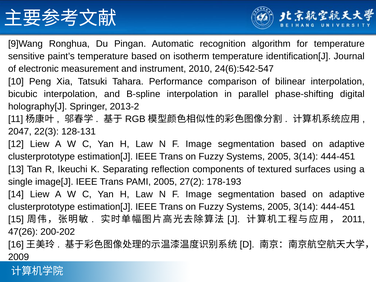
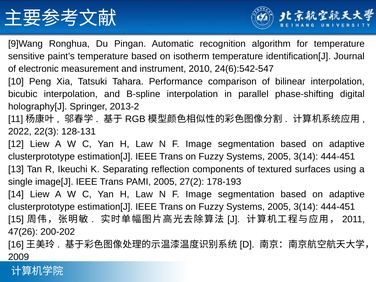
2047: 2047 -> 2022 (20, 132)
